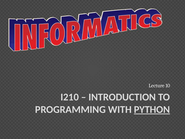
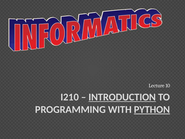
INTRODUCTION underline: none -> present (122, 97)
